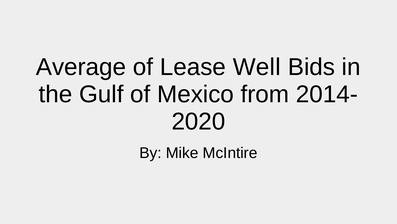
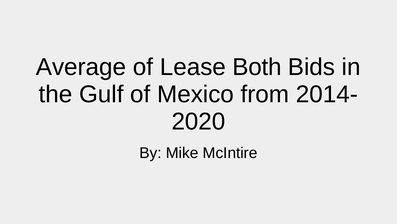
Well: Well -> Both (257, 67)
